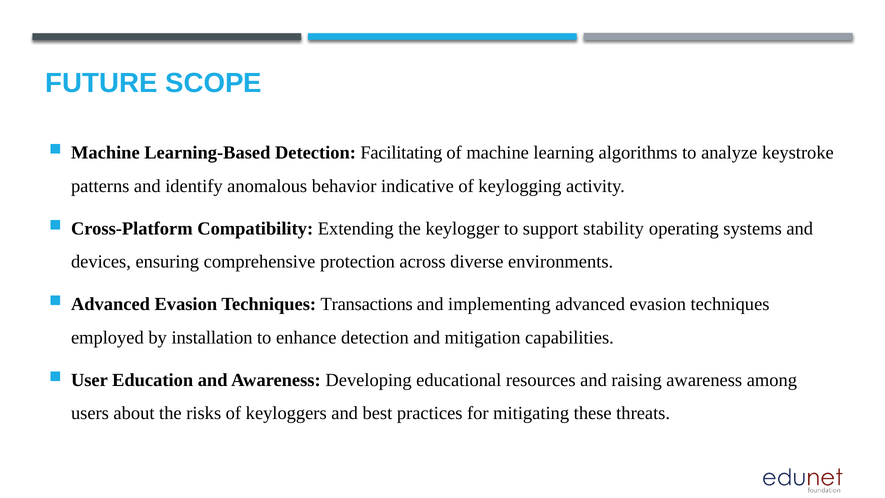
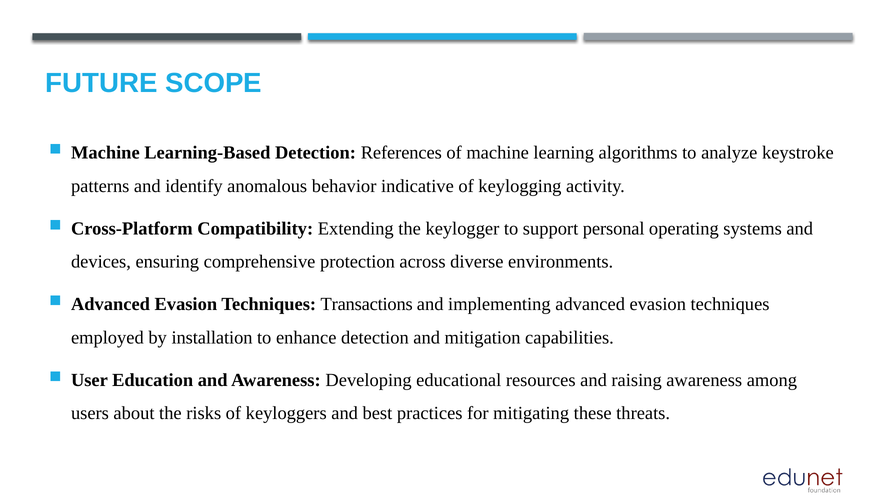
Facilitating: Facilitating -> References (401, 153)
stability: stability -> personal (614, 228)
